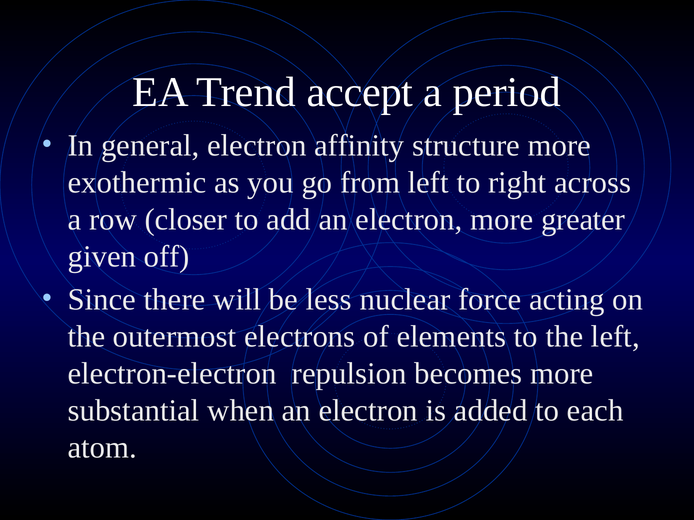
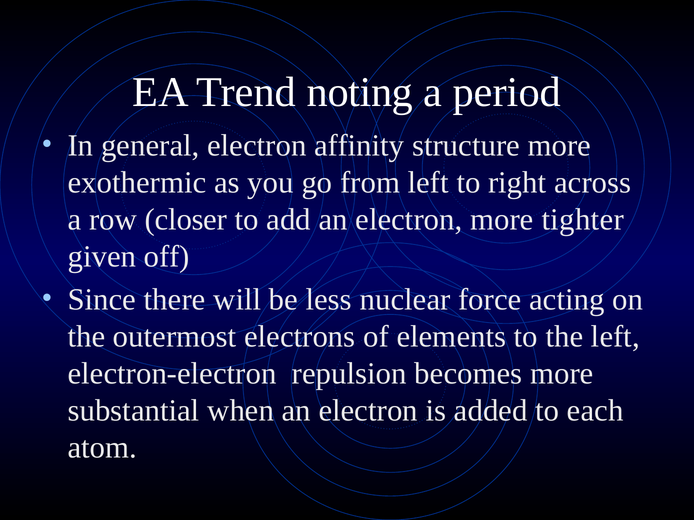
accept: accept -> noting (360, 93)
greater: greater -> tighter (583, 220)
